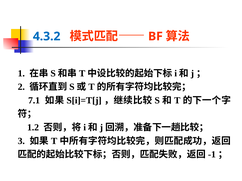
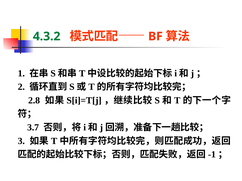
4.3.2 colour: blue -> green (47, 36)
7.1: 7.1 -> 2.8 (34, 101)
1.2: 1.2 -> 3.7 (33, 128)
